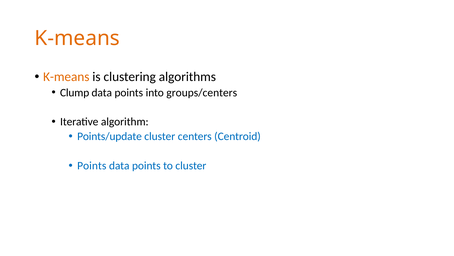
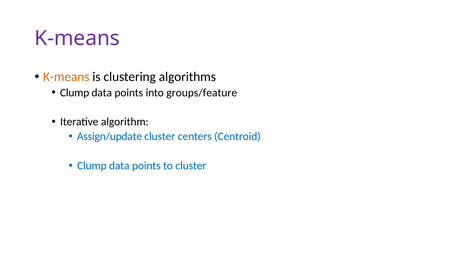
K-means colour: orange -> purple (77, 38)
groups/centers: groups/centers -> groups/feature (202, 92)
Points/update: Points/update -> Assign/update (110, 136)
Points: Points -> Clump (92, 165)
